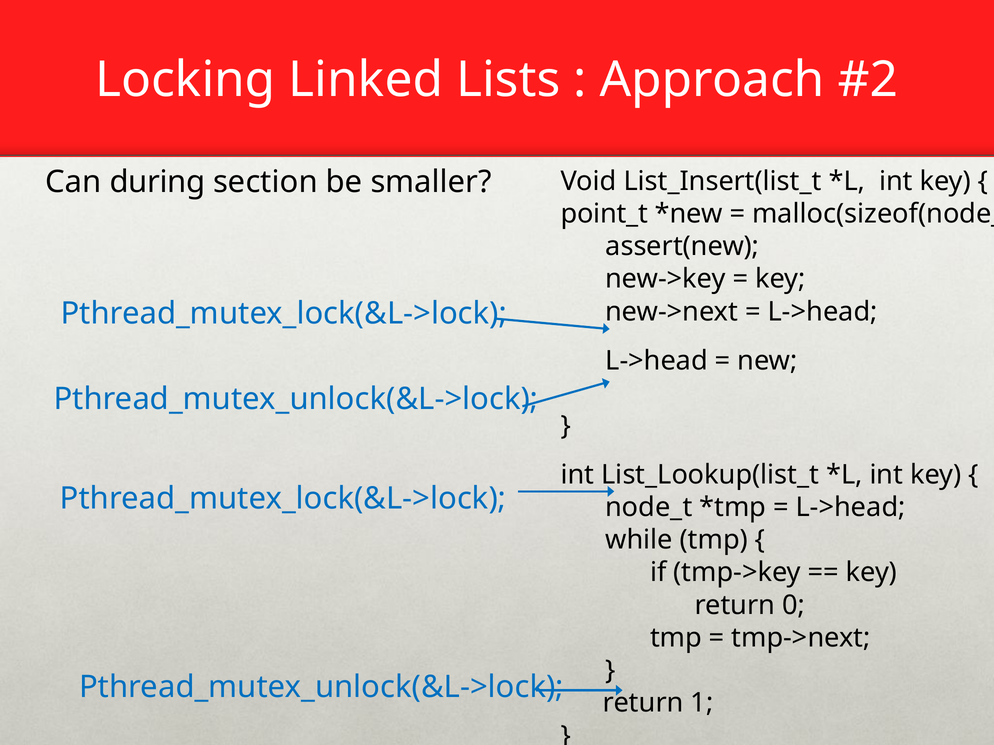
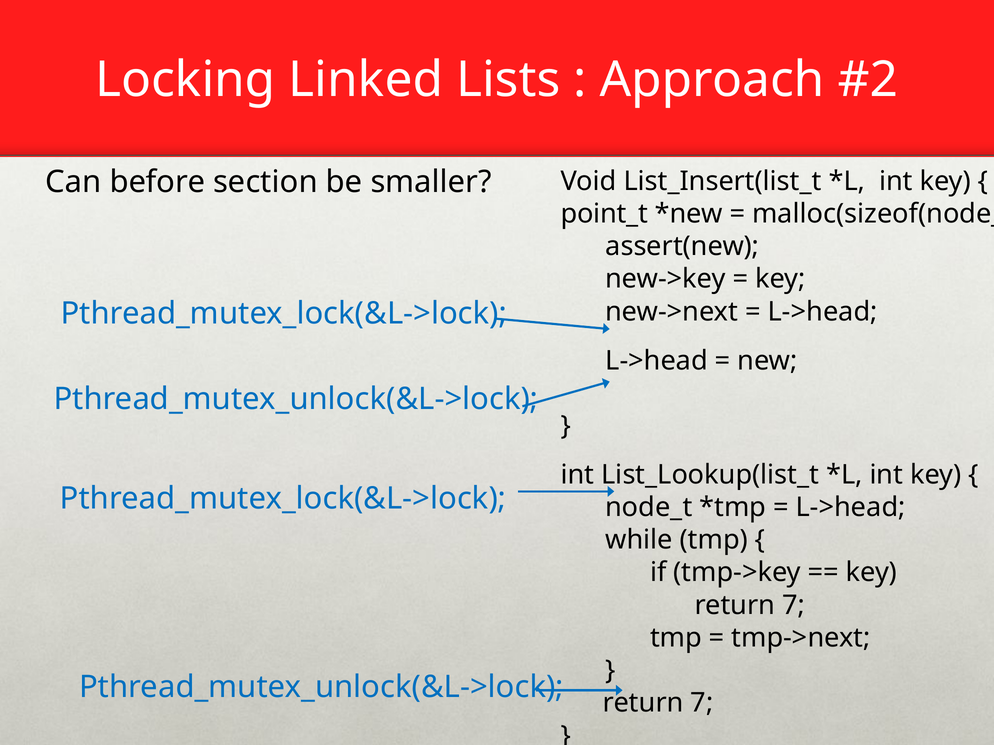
during: during -> before (157, 182)
0: 0 -> 7 (794, 606)
1: 1 -> 7 (702, 703)
